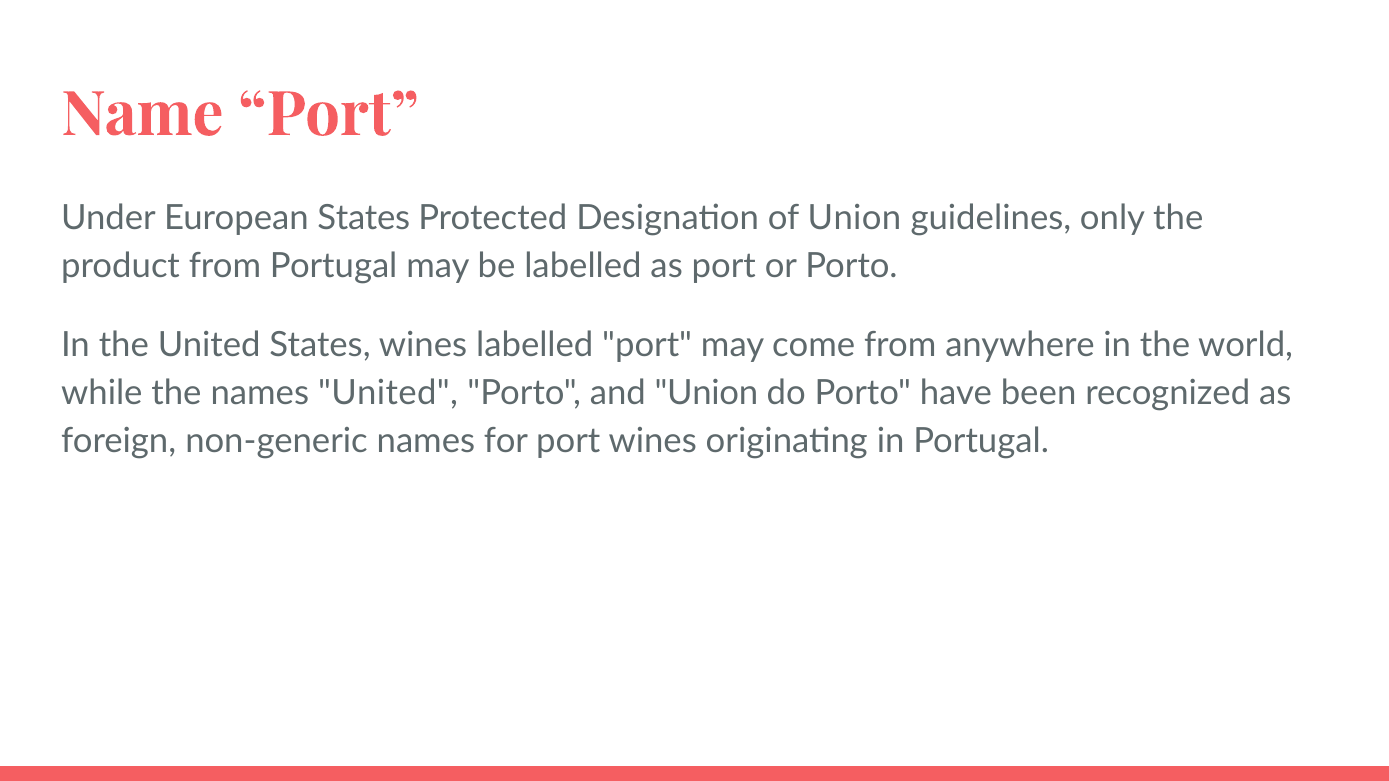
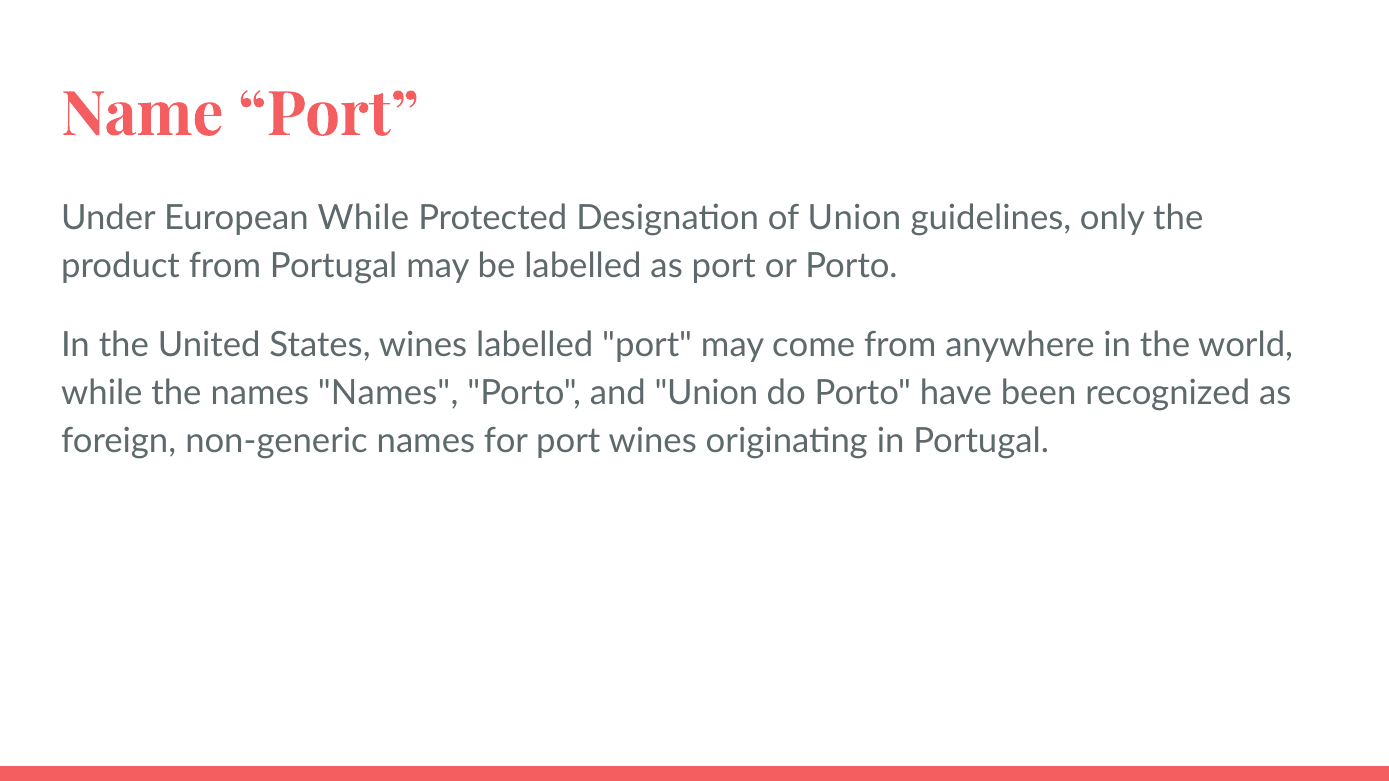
European States: States -> While (363, 218)
names United: United -> Names (388, 393)
